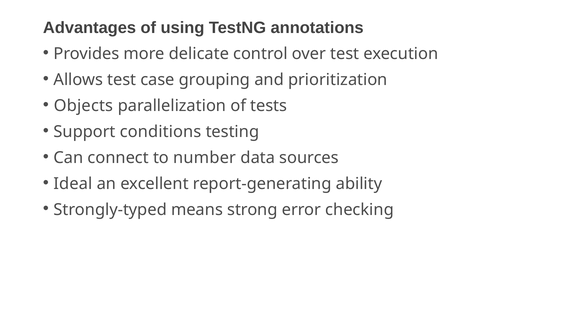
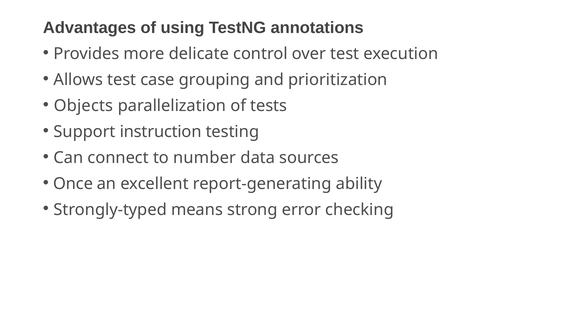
conditions: conditions -> instruction (161, 132)
Ideal: Ideal -> Once (73, 184)
